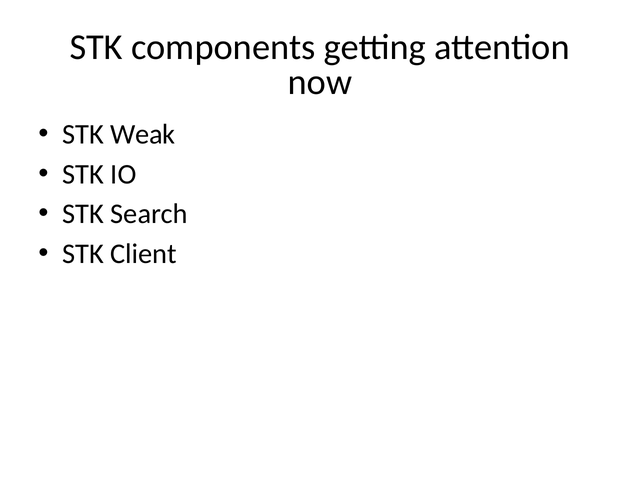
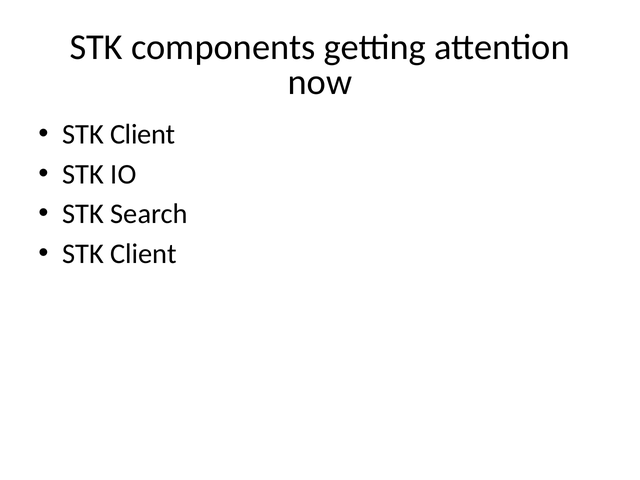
Weak: Weak -> Client (143, 134)
